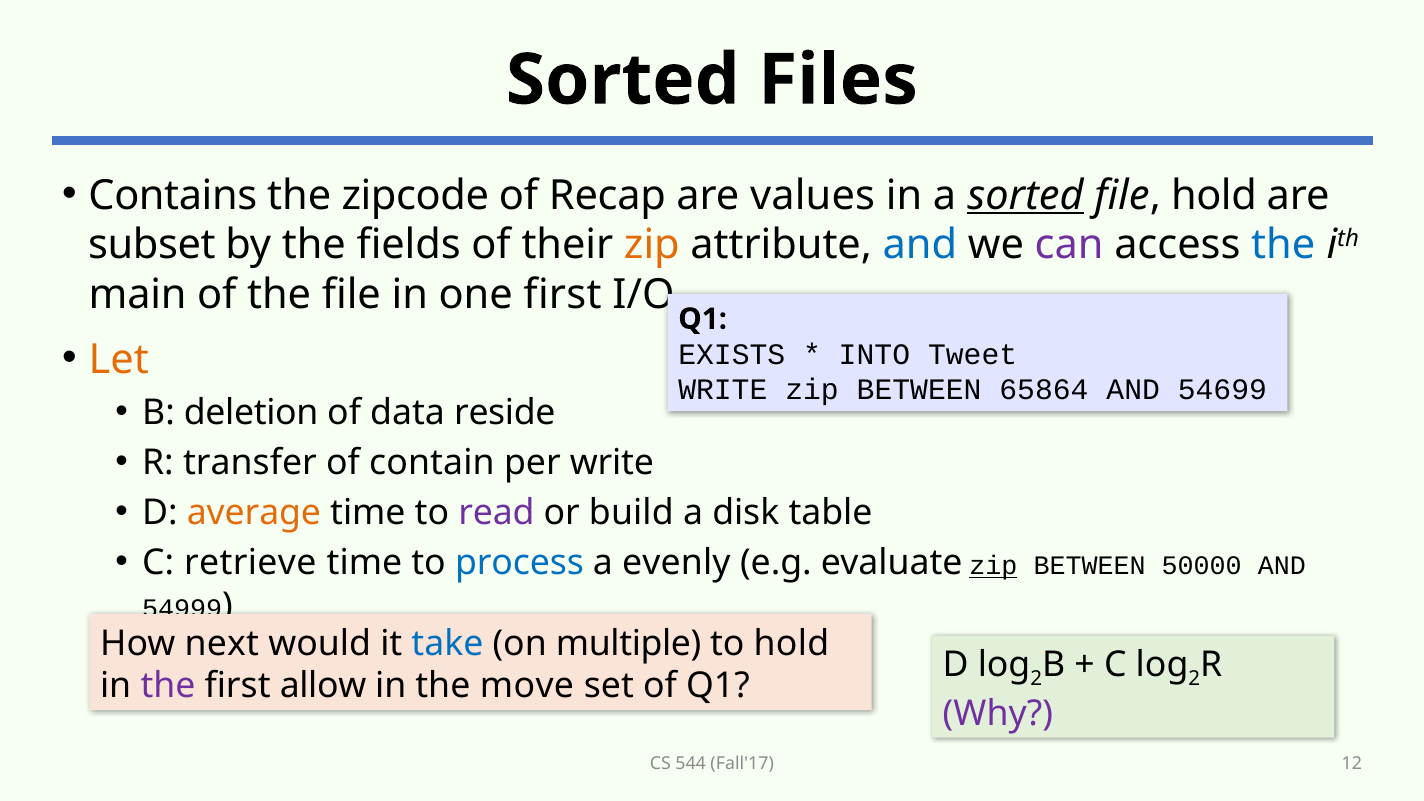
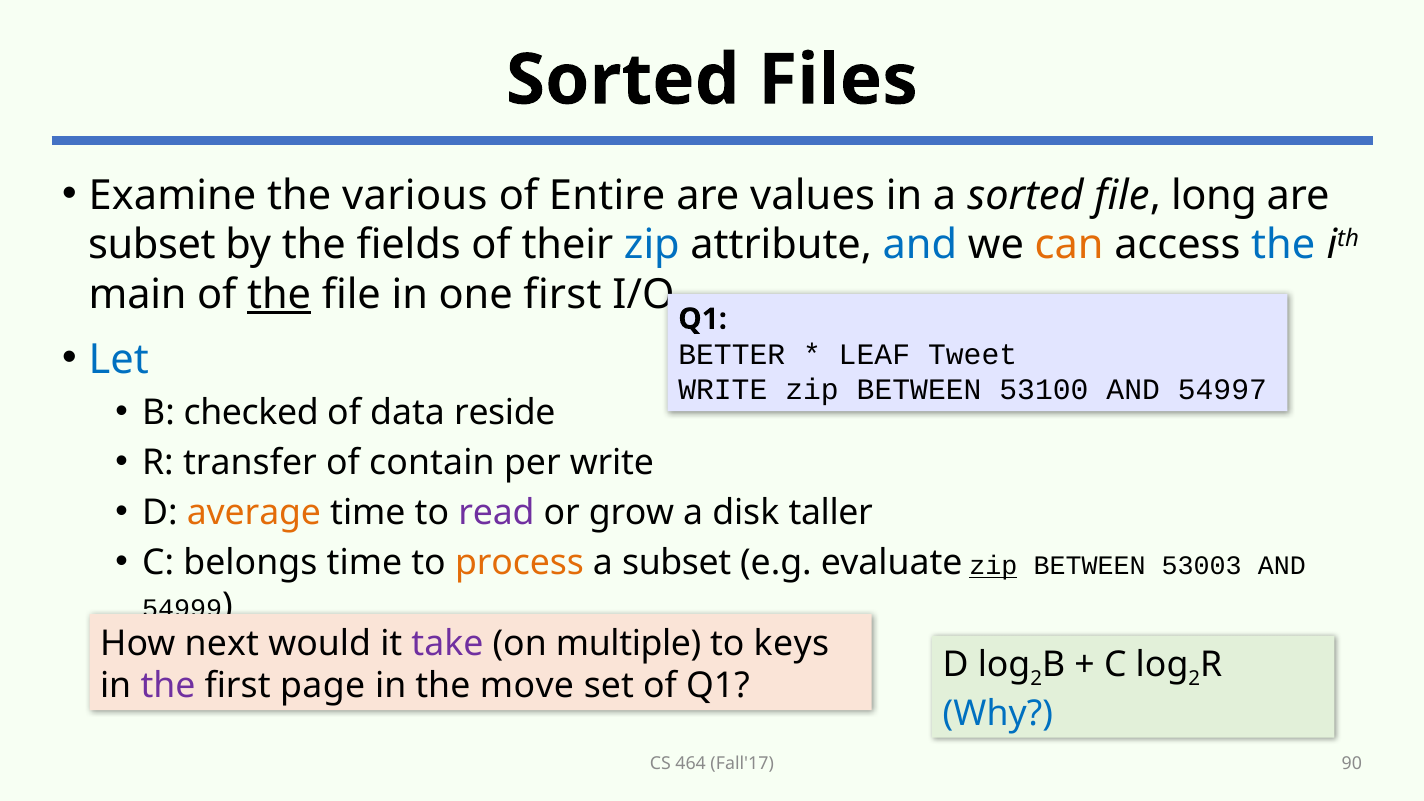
Contains: Contains -> Examine (173, 195)
zipcode: zipcode -> various (415, 195)
Recap: Recap -> Entire (607, 195)
sorted underline: present -> none (1026, 195)
file hold: hold -> long (1214, 195)
zip colour: orange -> blue (652, 245)
can colour: purple -> orange (1069, 245)
the underline: none -> present (279, 295)
Let colour: orange -> blue (119, 359)
EXISTS: EXISTS -> BETTER (732, 355)
INTO: INTO -> LEAF (874, 355)
65864: 65864 -> 53100 (1044, 390)
54699: 54699 -> 54997 (1222, 390)
deletion: deletion -> checked (251, 413)
build: build -> grow (632, 513)
table: table -> taller (831, 513)
retrieve: retrieve -> belongs (250, 563)
process colour: blue -> orange (519, 563)
a evenly: evenly -> subset (677, 563)
50000: 50000 -> 53003 (1202, 566)
take colour: blue -> purple (447, 643)
to hold: hold -> keys (791, 643)
allow: allow -> page (323, 686)
Why colour: purple -> blue (998, 713)
544: 544 -> 464 (691, 764)
12: 12 -> 90 (1352, 764)
